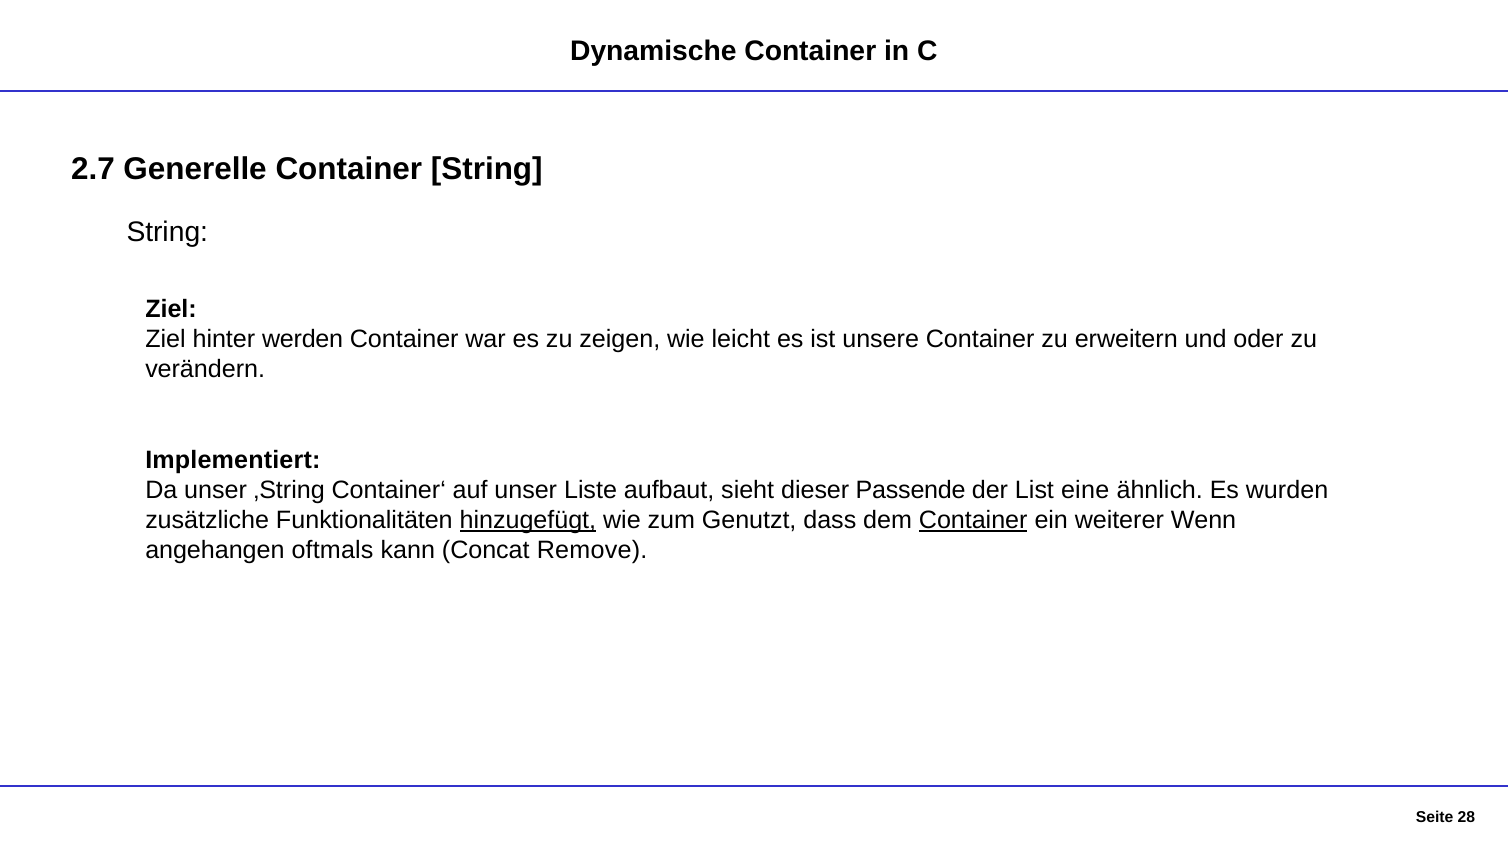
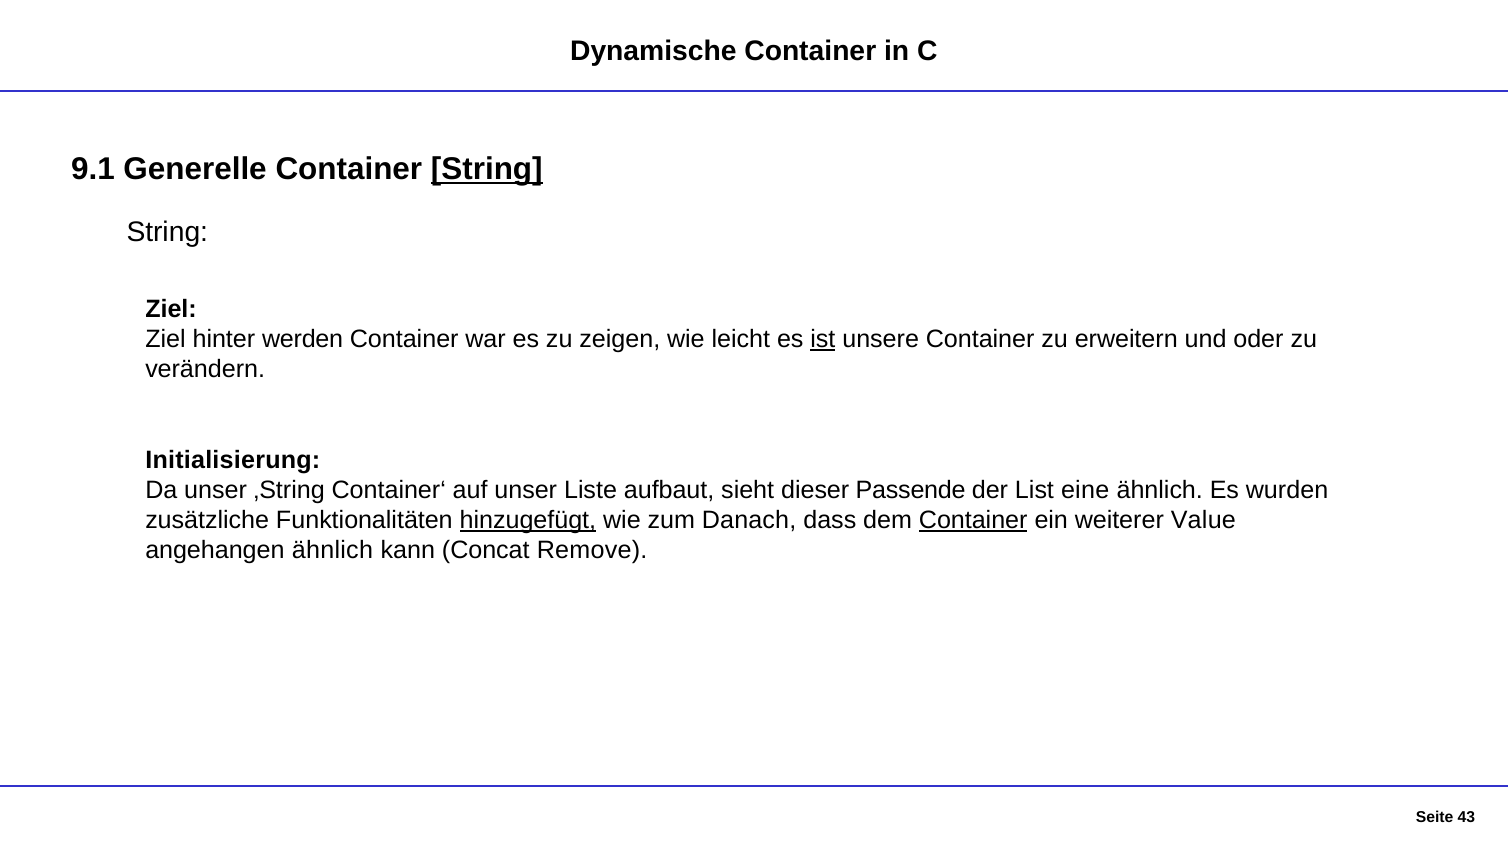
2.7: 2.7 -> 9.1 (93, 169)
String underline: none -> present (487, 169)
ist underline: none -> present (823, 339)
Implementiert: Implementiert -> Initialisierung (233, 460)
Genutzt: Genutzt -> Danach (749, 520)
Wenn: Wenn -> Value (1203, 520)
angehangen oftmals: oftmals -> ähnlich (332, 550)
28: 28 -> 43 (1466, 818)
